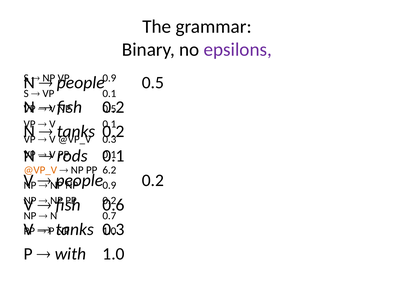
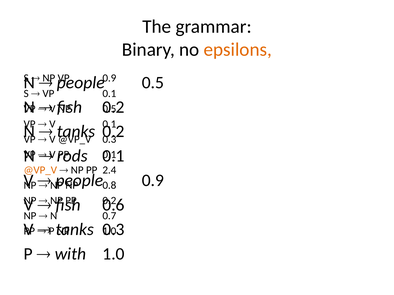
epsilons colour: purple -> orange (238, 50)
6.2: 6.2 -> 2.4 (109, 170)
0.2: 0.2 -> 0.9 (153, 181)
0.9: 0.9 -> 0.8 (109, 186)
